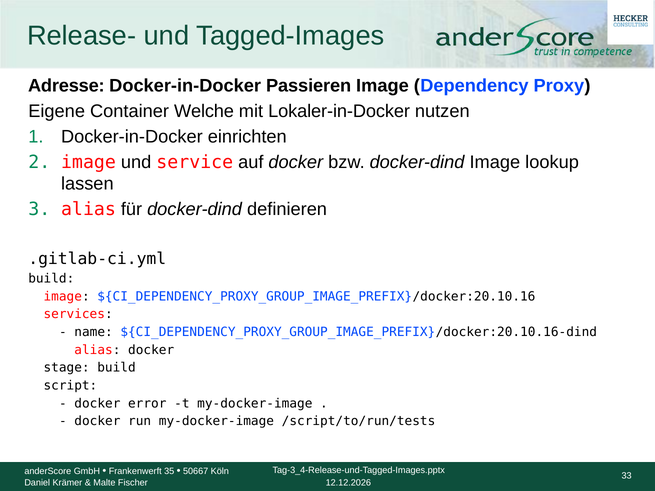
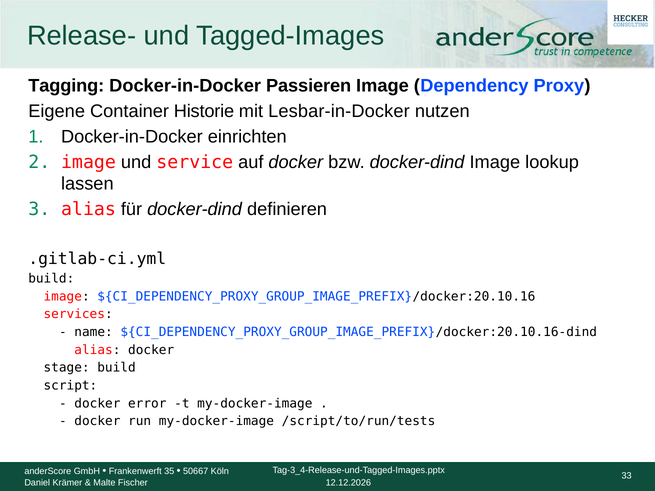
Adresse: Adresse -> Tagging (66, 86)
Welche: Welche -> Historie (204, 111)
Lokaler-in-Docker: Lokaler-in-Docker -> Lesbar-in-Docker (339, 111)
